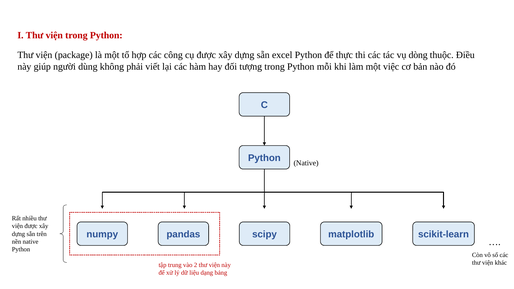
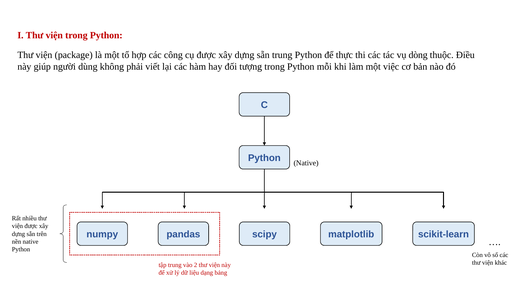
sẵn excel: excel -> trung (282, 55)
